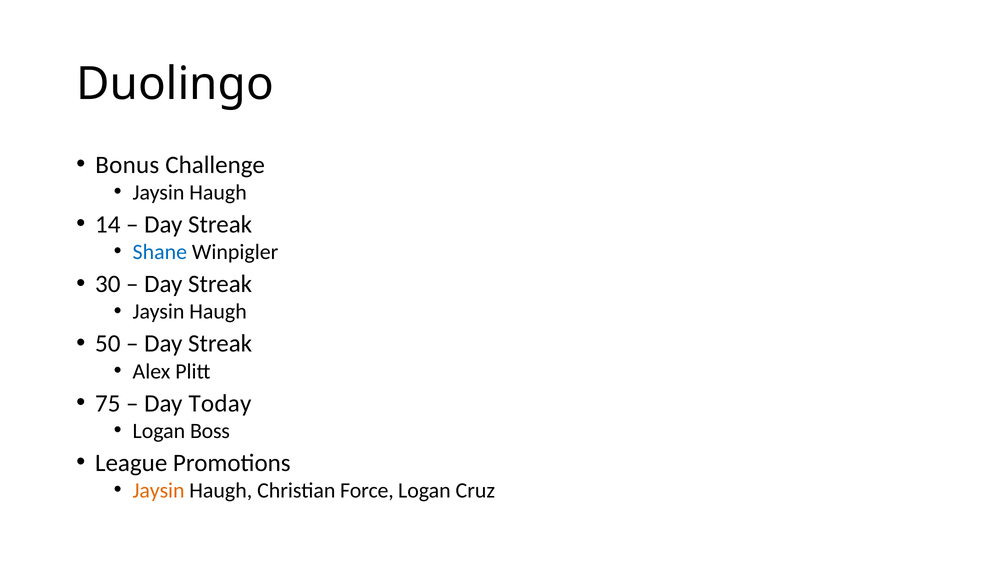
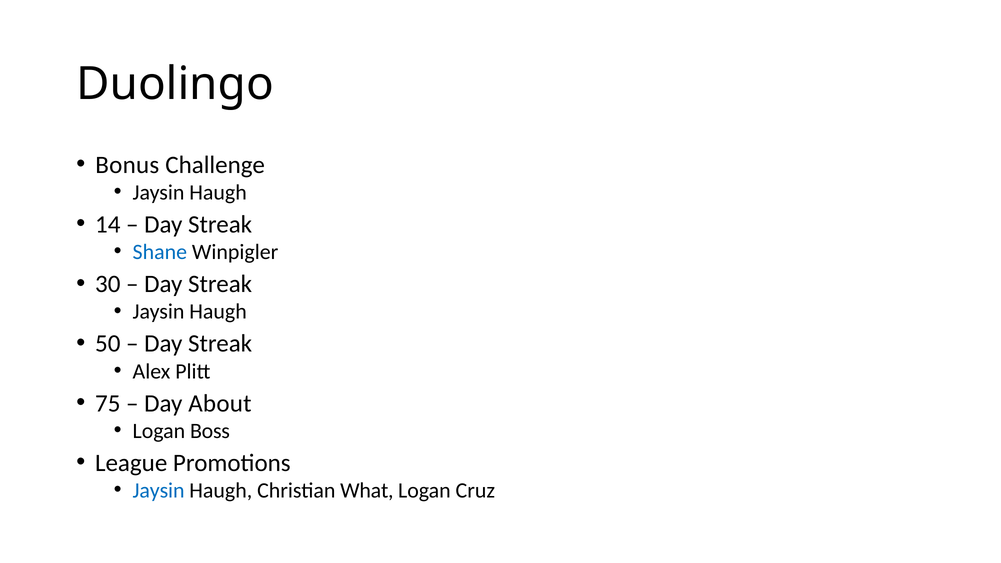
Today: Today -> About (220, 403)
Jaysin colour: orange -> blue (159, 491)
Force: Force -> What (367, 491)
